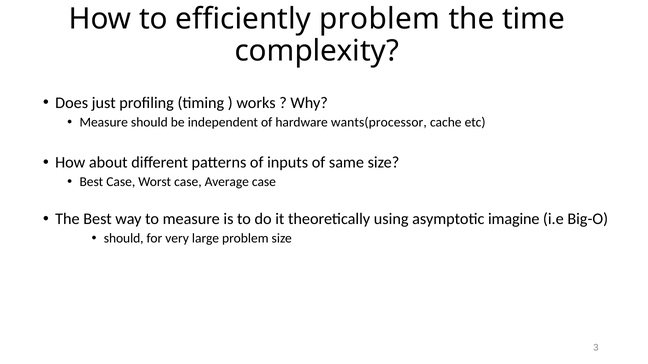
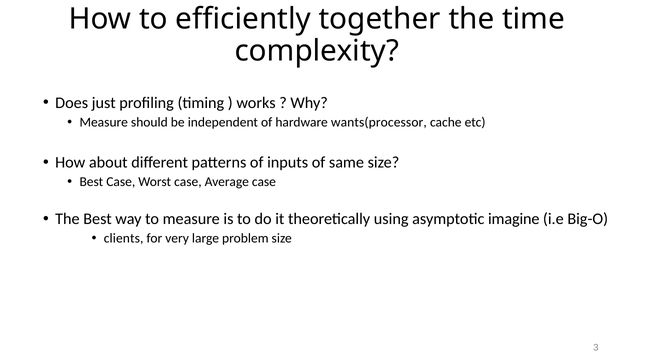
efficiently problem: problem -> together (380, 19)
should: should -> clients (124, 239)
